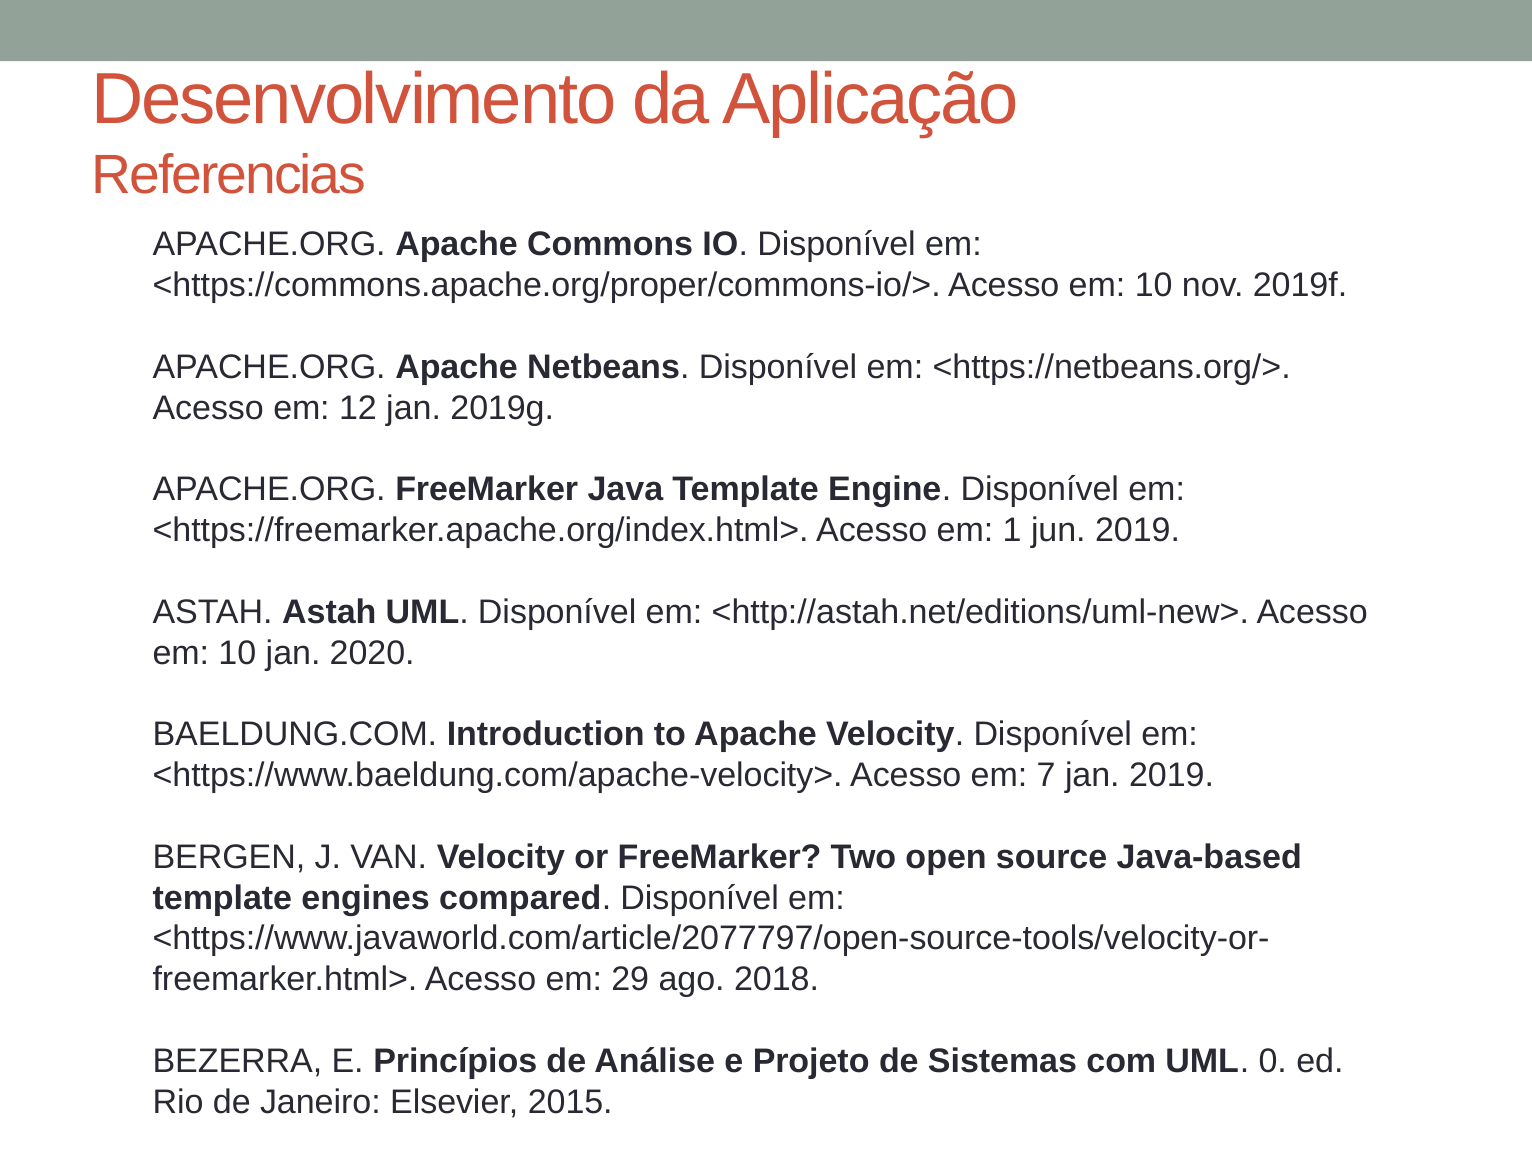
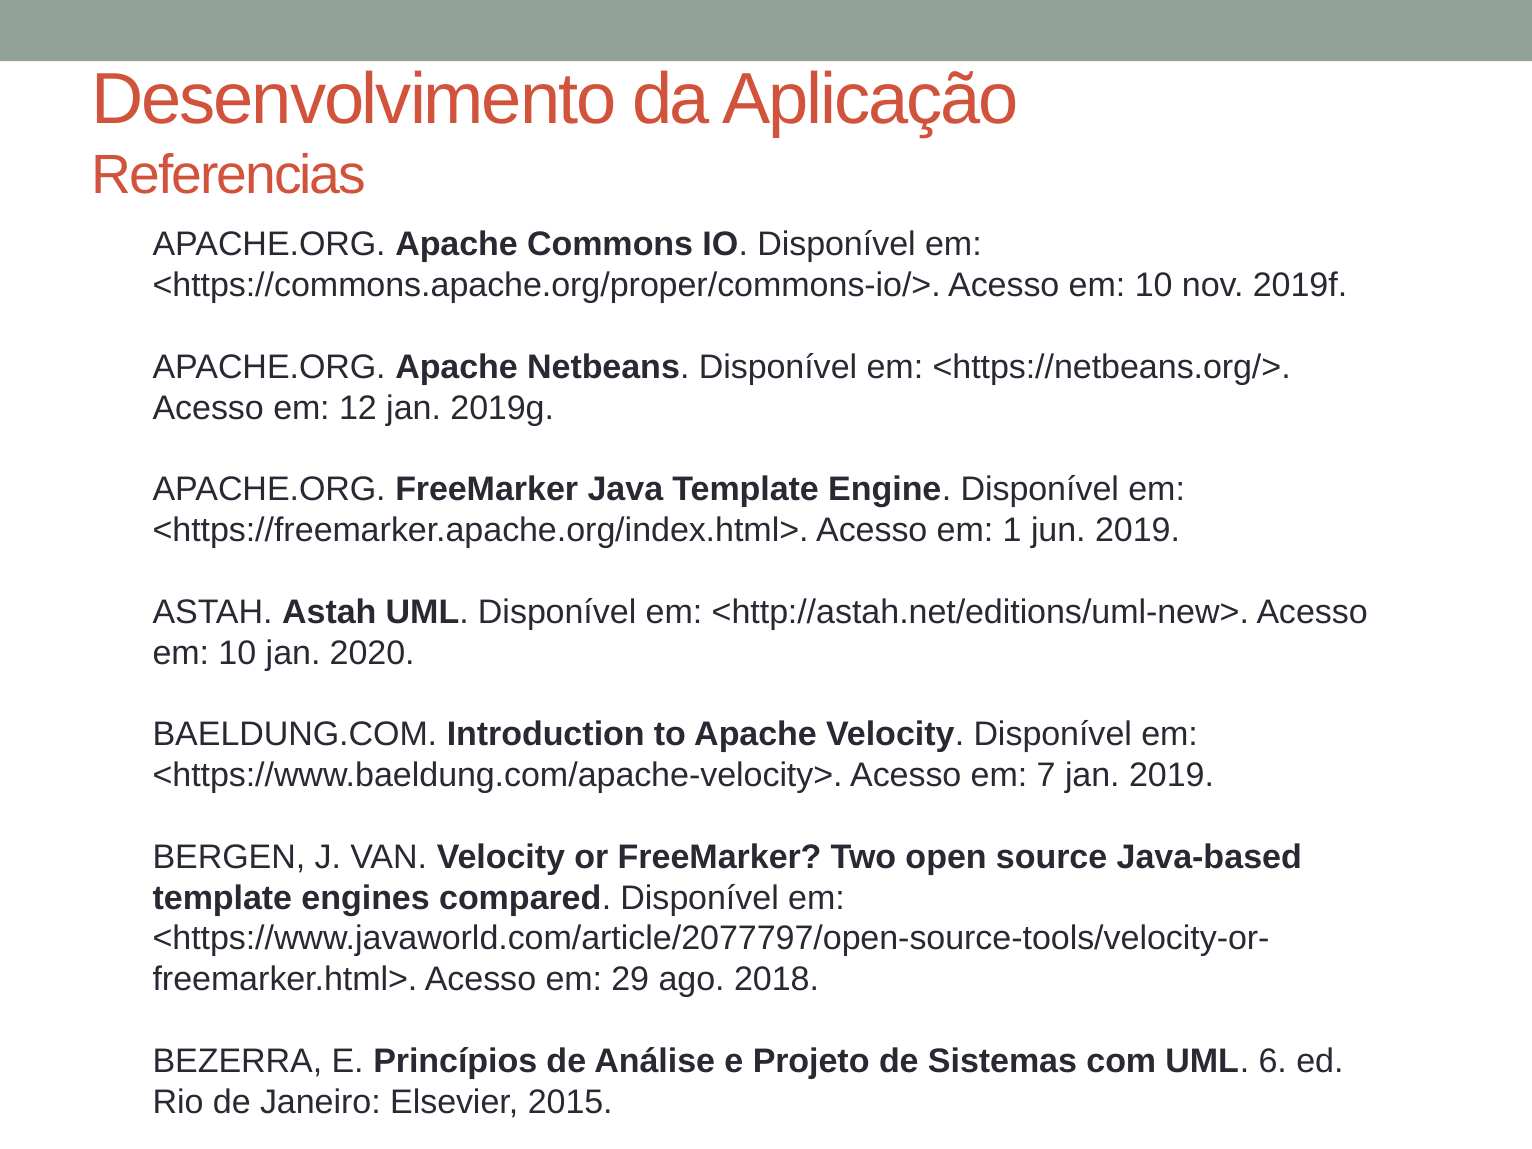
0: 0 -> 6 (1273, 1061)
